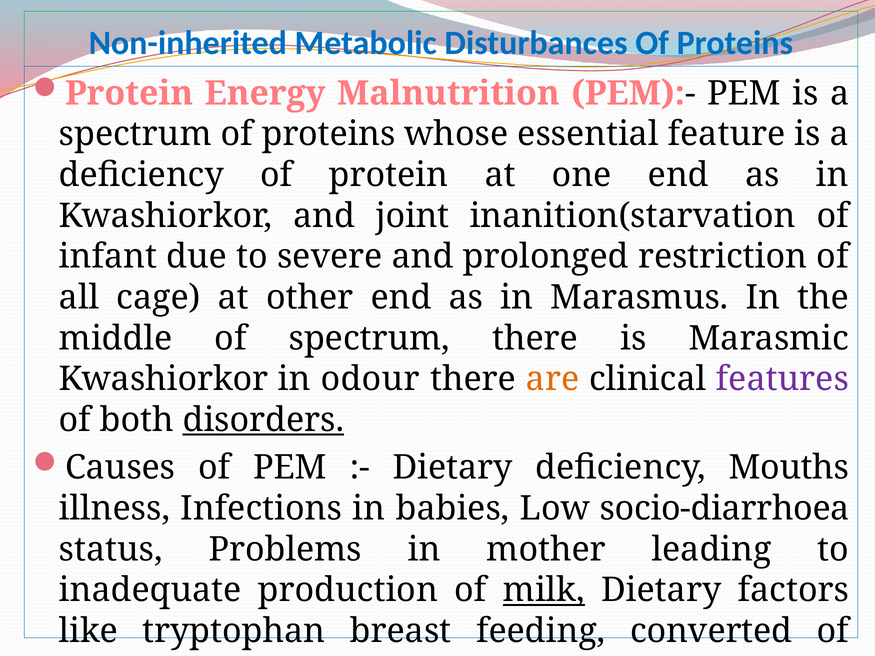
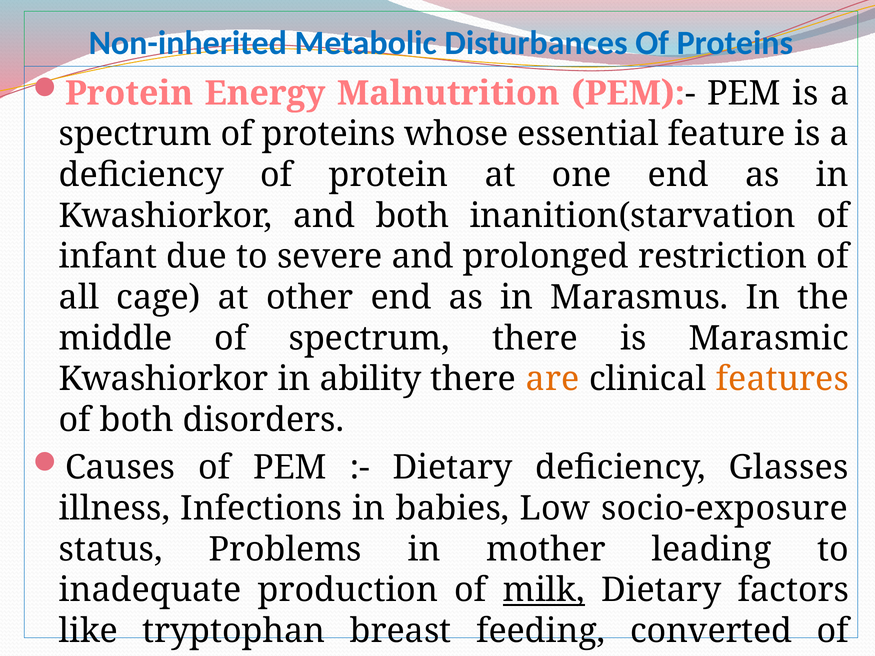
and joint: joint -> both (412, 216)
odour: odour -> ability (371, 379)
features colour: purple -> orange (782, 379)
disorders underline: present -> none (263, 420)
Mouths: Mouths -> Glasses (789, 468)
socio-diarrhoea: socio-diarrhoea -> socio-exposure (724, 509)
